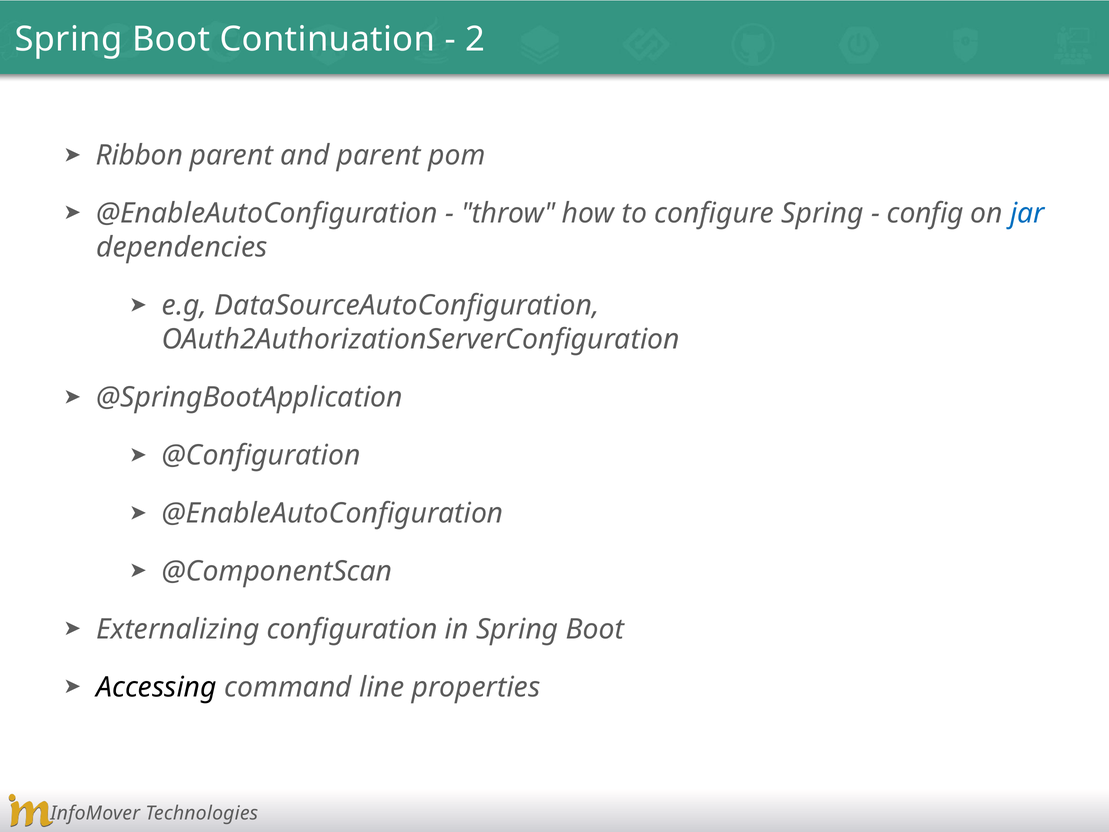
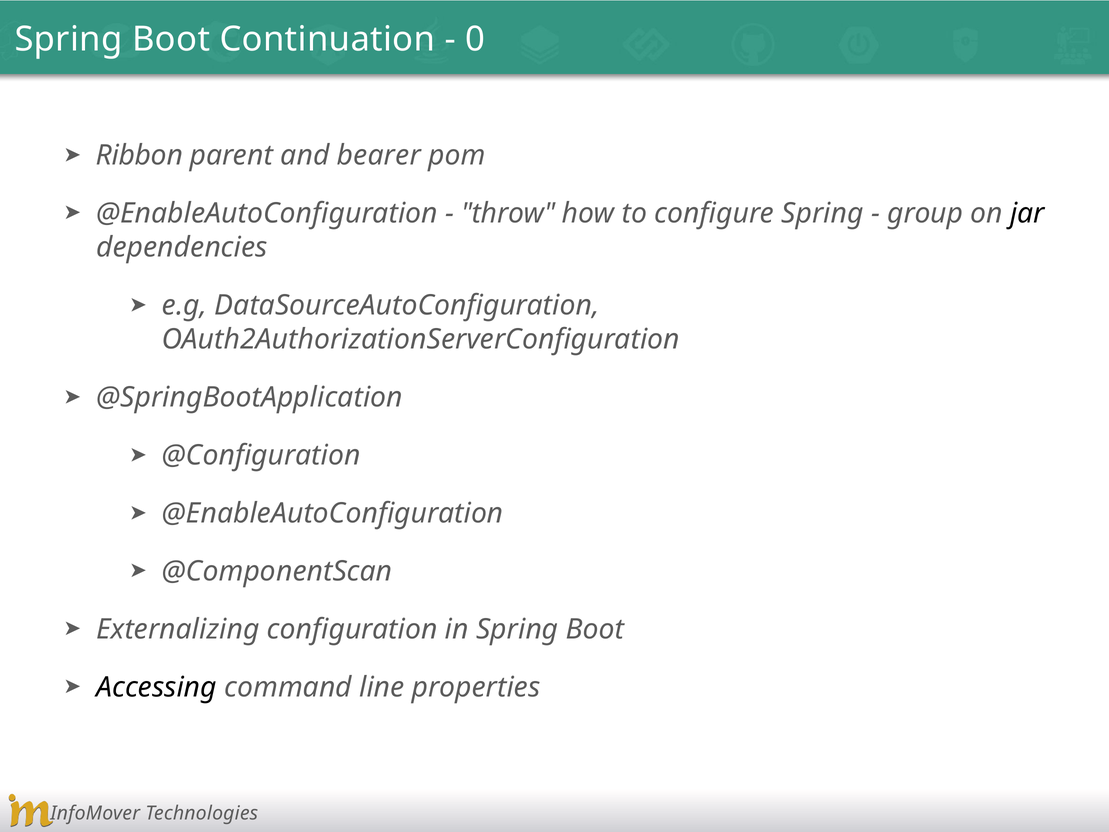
2: 2 -> 0 (475, 40)
and parent: parent -> bearer (379, 155)
config: config -> group (925, 213)
jar colour: blue -> black (1027, 213)
